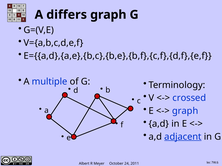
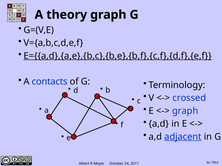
differs: differs -> theory (67, 15)
E={{a,d},{a,e},{b,c},{b,e},{b,f},{c,f},{d,f},{e,f underline: none -> present (118, 56)
multiple: multiple -> contacts (50, 82)
